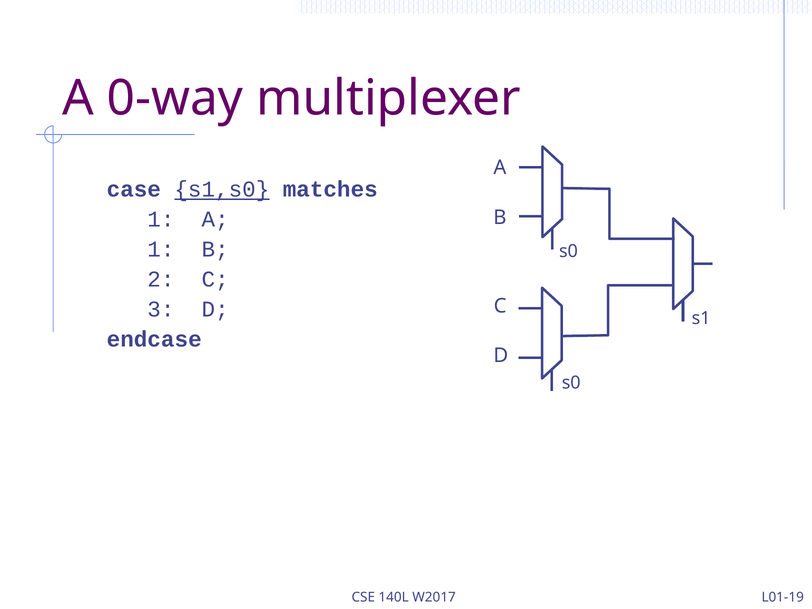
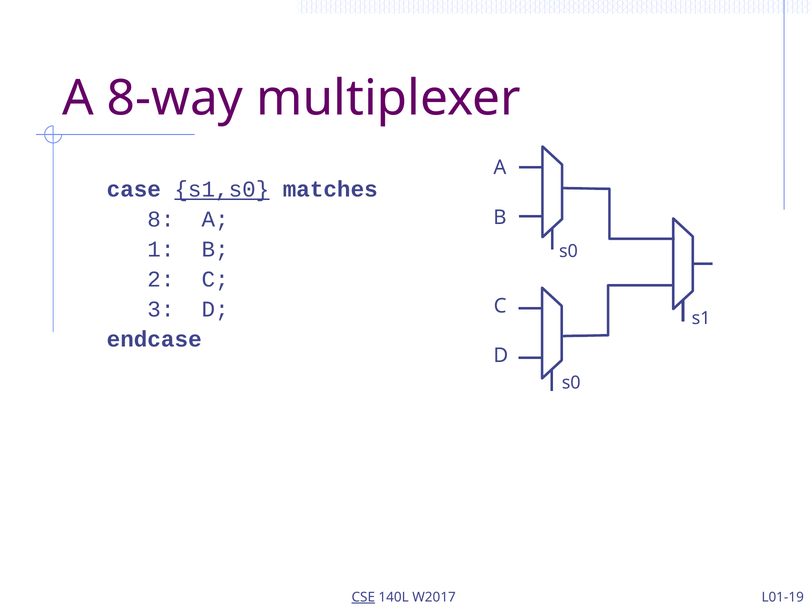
0-way: 0-way -> 8-way (175, 98)
1: 1 -> 8 (161, 219)
CSE underline: none -> present (363, 597)
